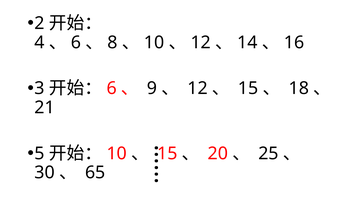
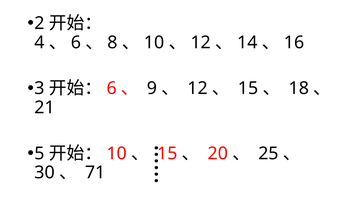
65: 65 -> 71 (95, 173)
